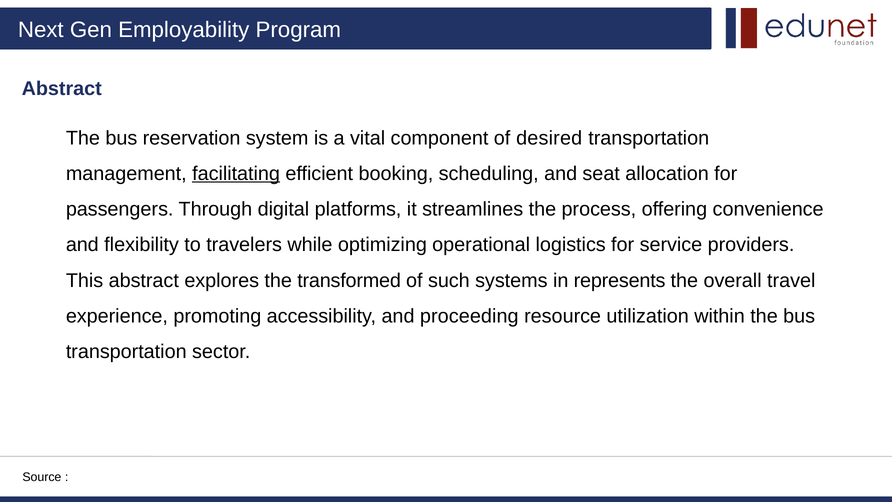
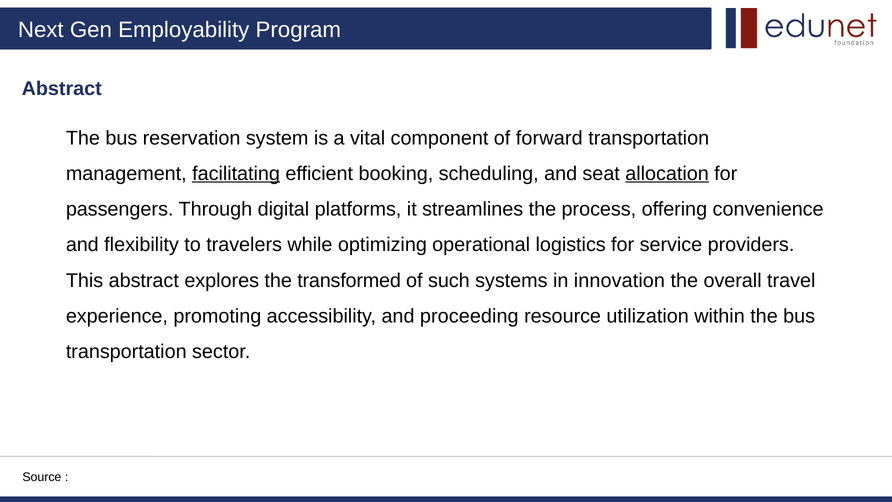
desired: desired -> forward (549, 138)
allocation underline: none -> present (667, 174)
represents: represents -> innovation (619, 280)
